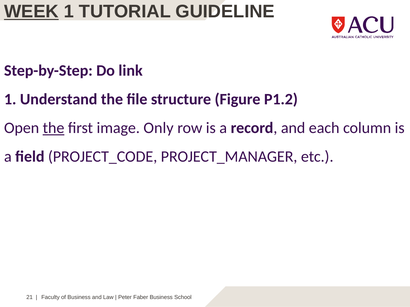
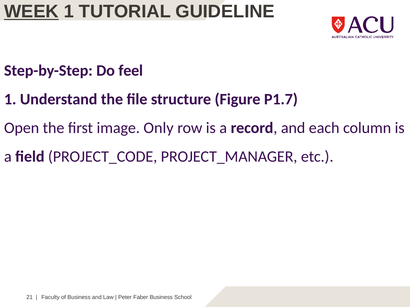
link: link -> feel (131, 71)
P1.2: P1.2 -> P1.7 (281, 99)
the underline: present -> none (54, 128)
